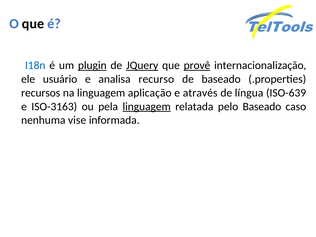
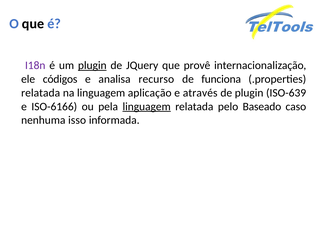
I18n colour: blue -> purple (35, 65)
JQuery underline: present -> none (142, 65)
provê underline: present -> none (197, 65)
usuário: usuário -> códigos (60, 79)
de baseado: baseado -> funciona (221, 79)
recursos: recursos -> relatada (41, 93)
de língua: língua -> plugin (249, 93)
ISO-3163: ISO-3163 -> ISO-6166 (54, 107)
vise: vise -> isso (77, 120)
